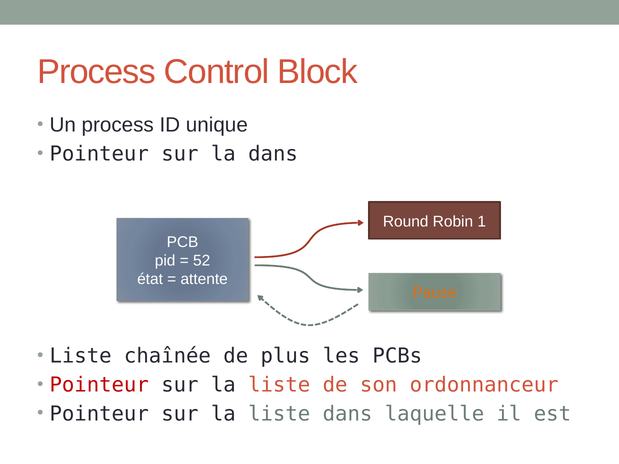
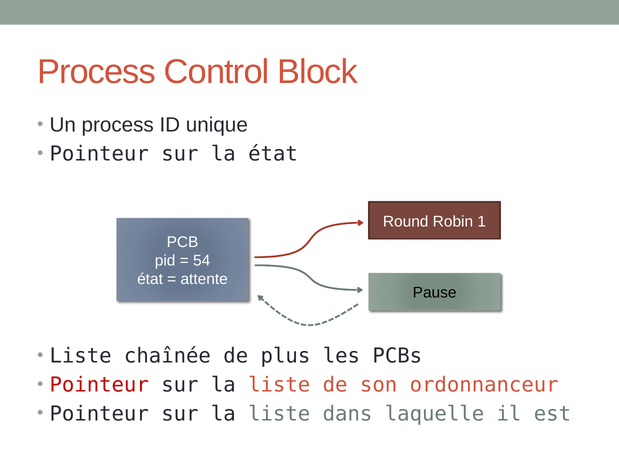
la dans: dans -> état (273, 154)
52: 52 -> 54 (202, 261)
Pause colour: orange -> black (435, 293)
